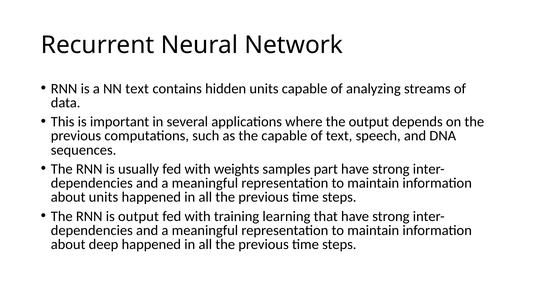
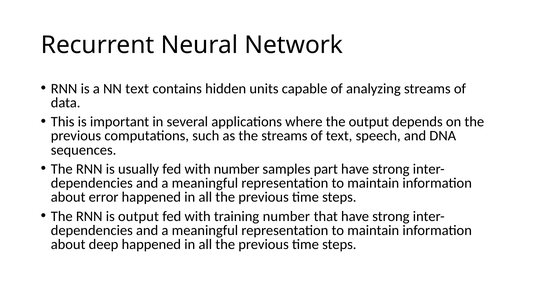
the capable: capable -> streams (284, 136)
with weights: weights -> number (237, 169)
about units: units -> error (104, 197)
training learning: learning -> number (286, 216)
